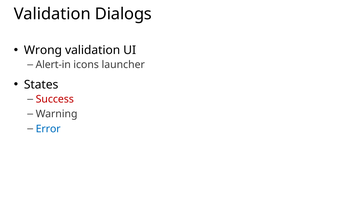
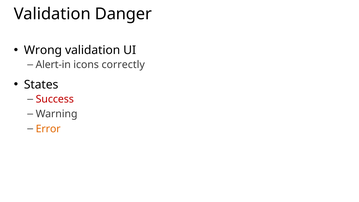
Dialogs: Dialogs -> Danger (123, 14)
launcher: launcher -> correctly (123, 65)
Error colour: blue -> orange (48, 129)
